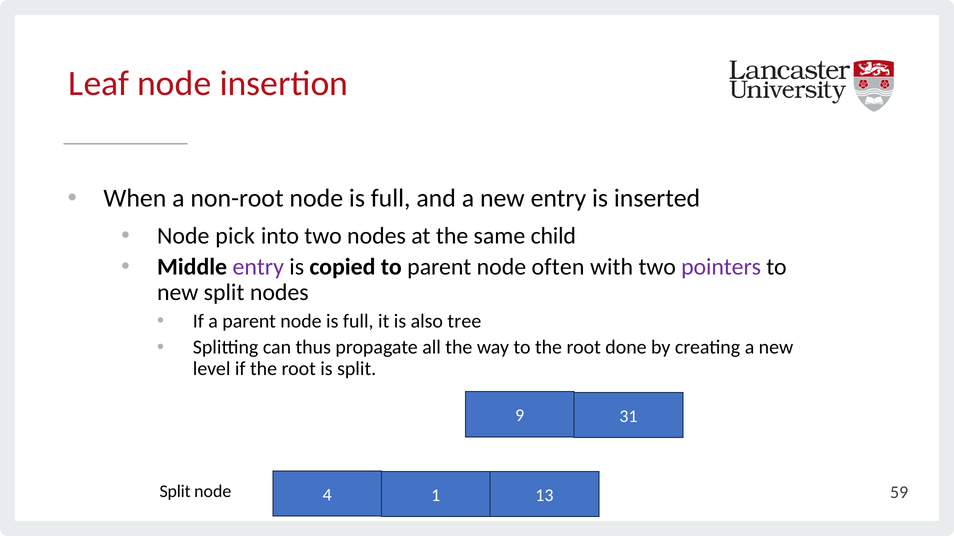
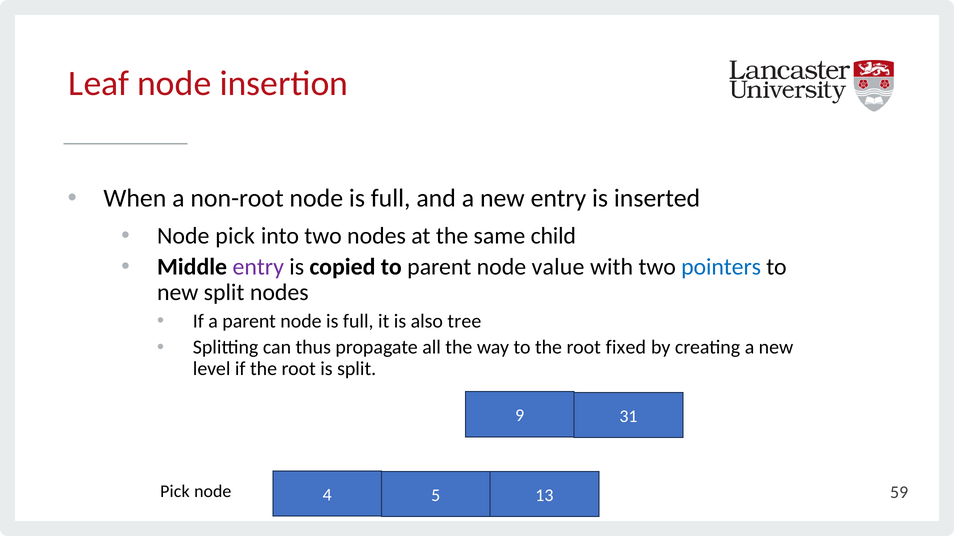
often: often -> value (558, 267)
pointers colour: purple -> blue (721, 267)
done: done -> fixed (626, 348)
Split: Split -> Pick (175, 492)
1: 1 -> 5 (436, 496)
